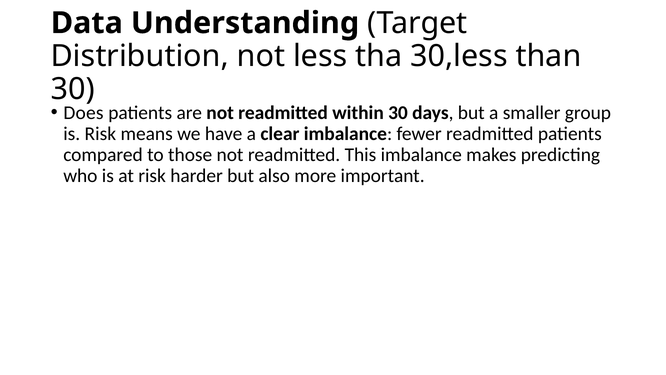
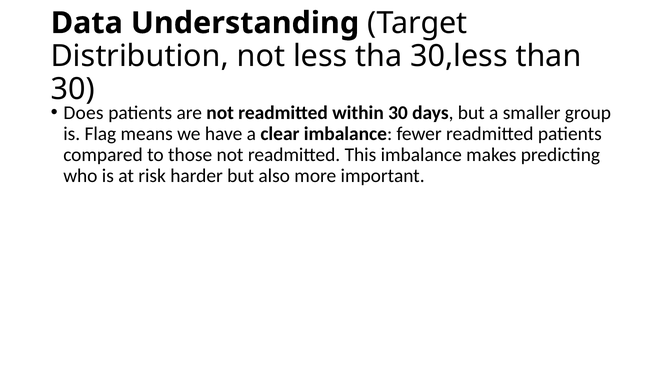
is Risk: Risk -> Flag (100, 134)
